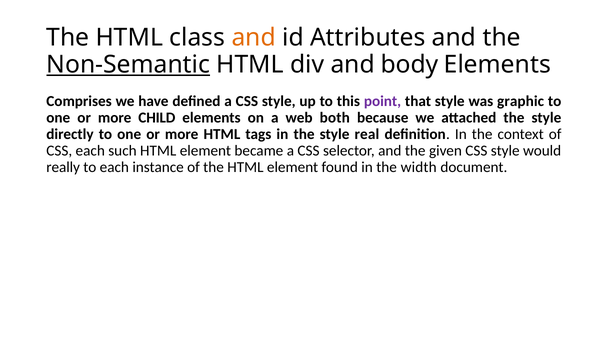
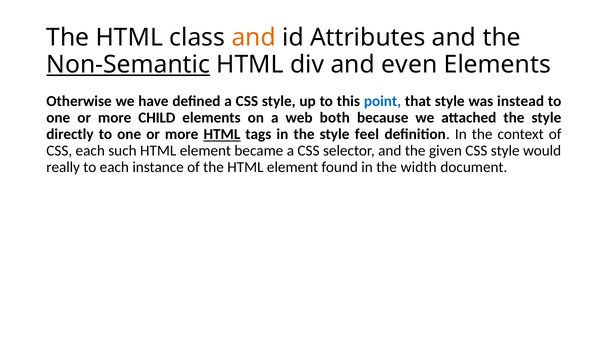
body: body -> even (409, 64)
Comprises: Comprises -> Otherwise (79, 101)
point colour: purple -> blue (383, 101)
graphic: graphic -> instead (521, 101)
HTML underline: none -> present (222, 134)
real: real -> feel (367, 134)
